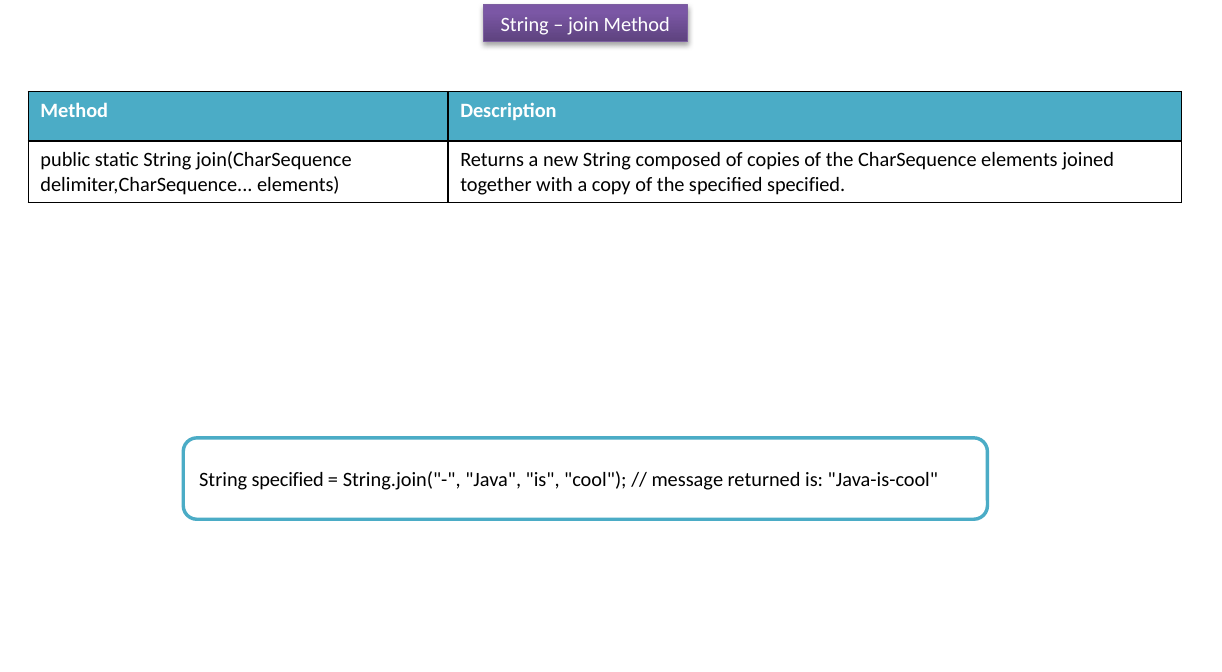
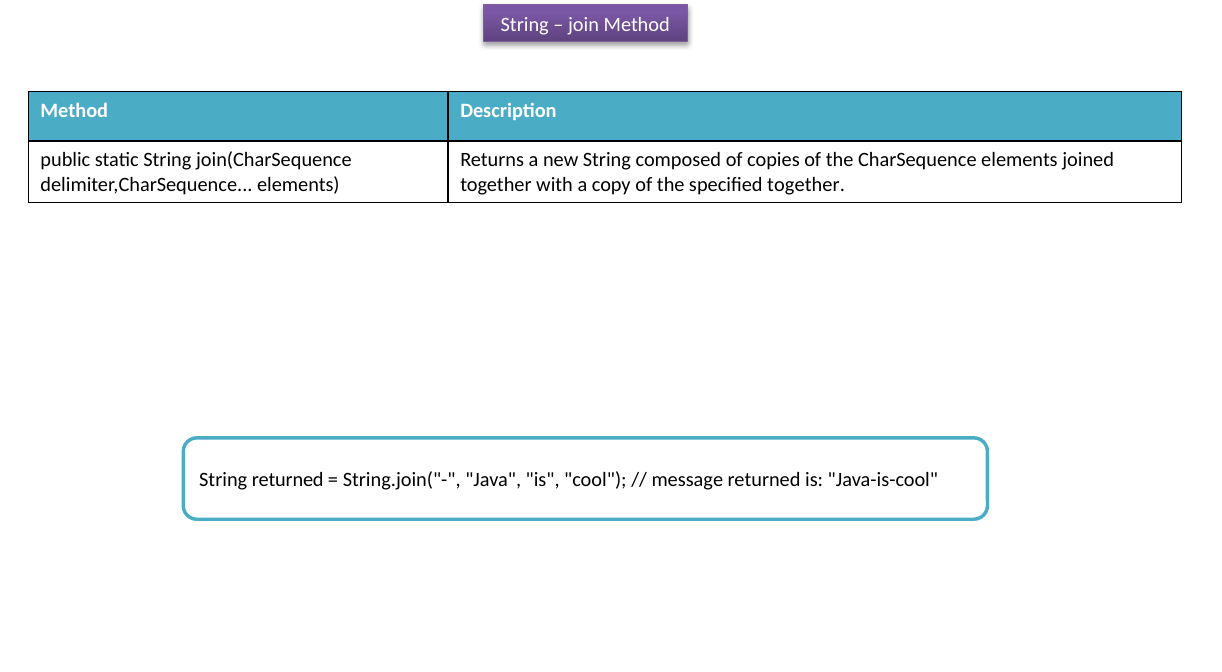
specified specified: specified -> together (806, 185)
String specified: specified -> returned (288, 480)
